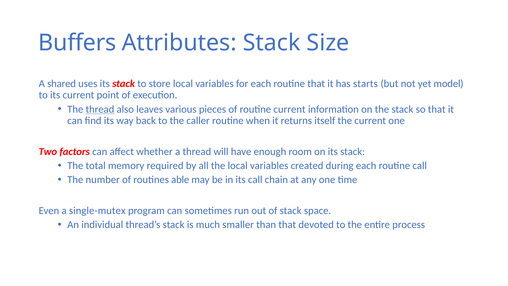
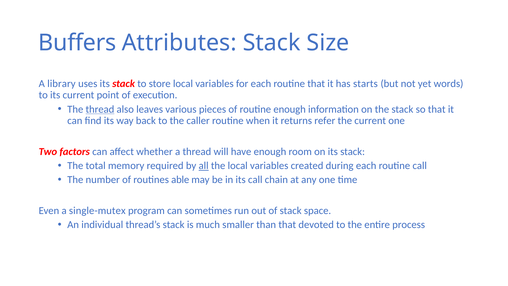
shared: shared -> library (61, 84)
model: model -> words (449, 84)
routine current: current -> enough (290, 109)
itself: itself -> refer (325, 121)
all underline: none -> present (204, 166)
